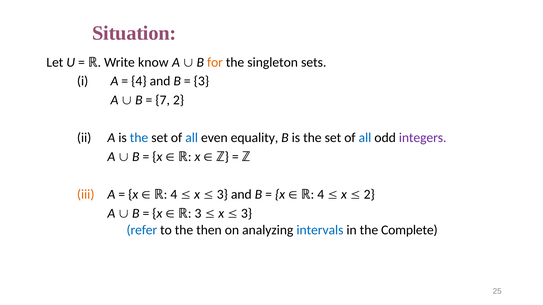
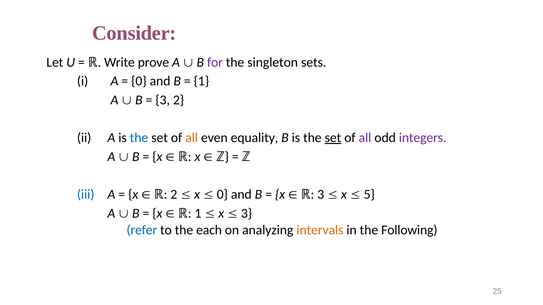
Situation: Situation -> Consider (134, 33)
know: know -> prove (153, 62)
for colour: orange -> purple (215, 62)
4: 4 -> 0 (139, 81)
3: 3 -> 1 (201, 81)
7: 7 -> 3 (163, 100)
all colour: blue -> orange (192, 138)
set underline: none -> present (333, 138)
all colour: blue -> purple (365, 138)
iii colour: orange -> blue (86, 195)
4: 4 -> 2 (174, 195)
3: 3 -> 0 (222, 195)
4: 4 -> 3 (321, 195)
2: 2 -> 5 (369, 195)
3: 3 -> 1 (198, 214)
then: then -> each (209, 230)
intervals colour: blue -> orange (320, 230)
Complete: Complete -> Following (409, 230)
